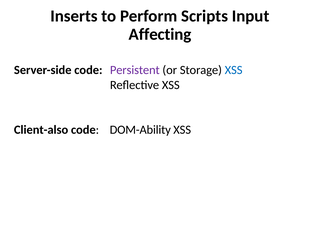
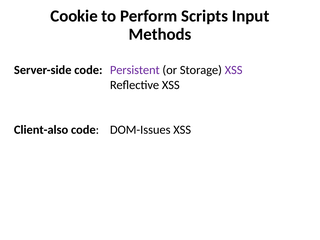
Inserts: Inserts -> Cookie (74, 16)
Affecting: Affecting -> Methods (160, 34)
XSS colour: blue -> purple (234, 70)
DOM-Ability: DOM-Ability -> DOM-Issues (140, 130)
